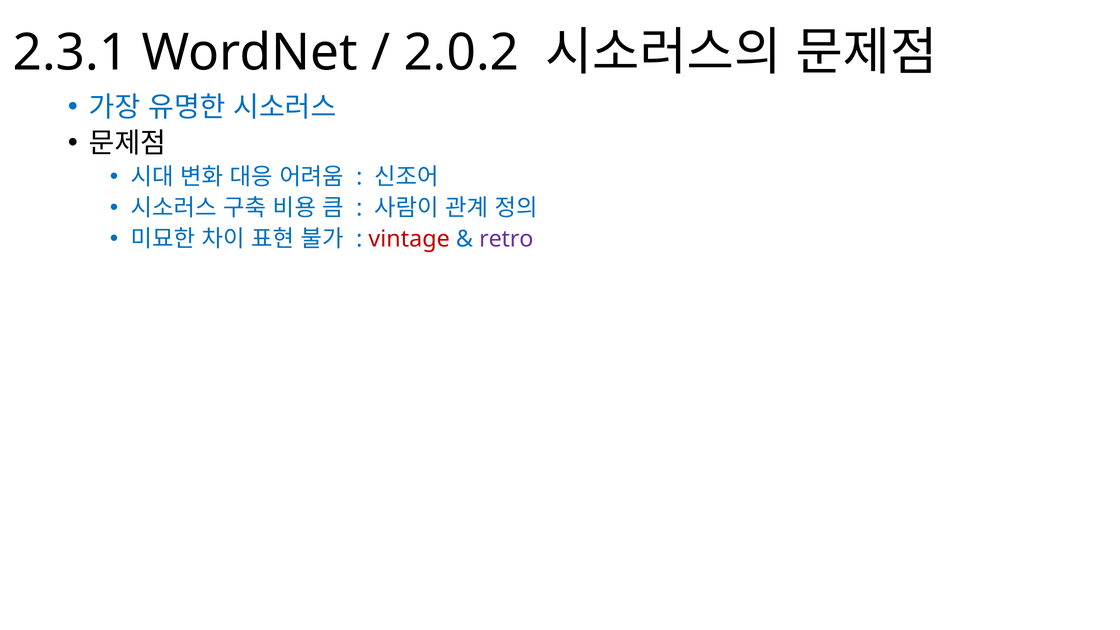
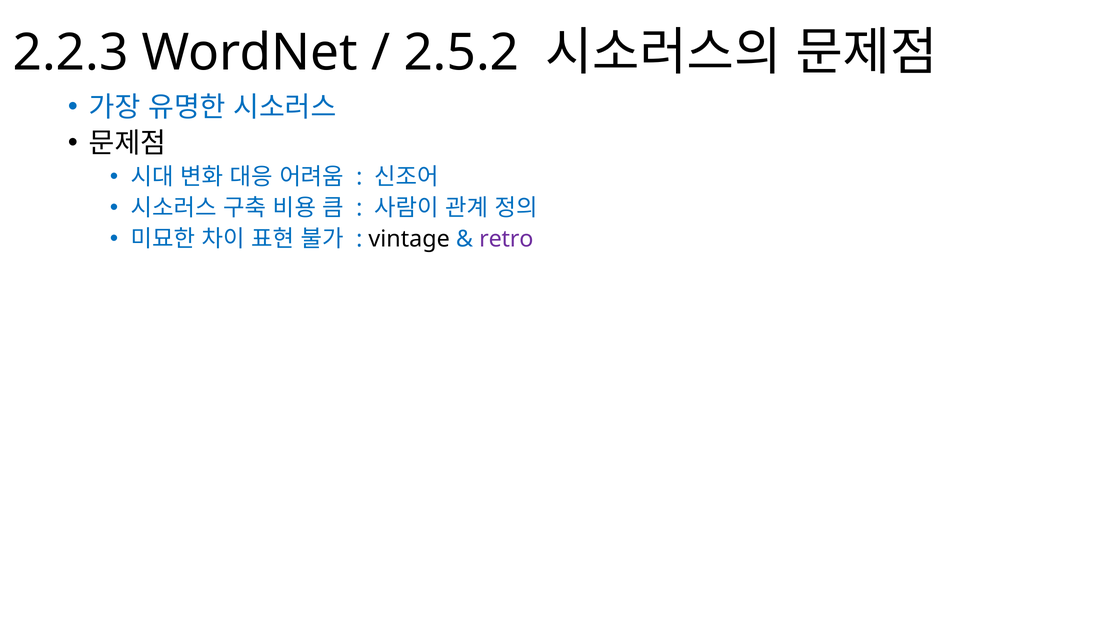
2.3.1: 2.3.1 -> 2.2.3 (71, 53)
2.0.2: 2.0.2 -> 2.5.2 (461, 53)
vintage colour: red -> black (409, 239)
